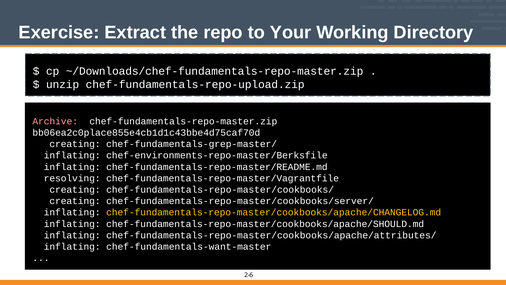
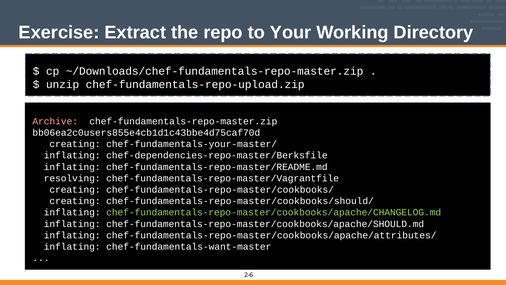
bb06ea2c0place855e4cb1d1c43bbe4d75caf70d: bb06ea2c0place855e4cb1d1c43bbe4d75caf70d -> bb06ea2c0users855e4cb1d1c43bbe4d75caf70d (146, 133)
chef-fundamentals-grep-master/: chef-fundamentals-grep-master/ -> chef-fundamentals-your-master/ (192, 144)
chef-environments-repo-master/Berksfile: chef-environments-repo-master/Berksfile -> chef-dependencies-repo-master/Berksfile (217, 155)
chef-fundamentals-repo-master/cookbooks/server/: chef-fundamentals-repo-master/cookbooks/server/ -> chef-fundamentals-repo-master/cookbooks/should/ (240, 201)
chef-fundamentals-repo-master/cookbooks/apache/CHANGELOG.md colour: yellow -> light green (274, 212)
